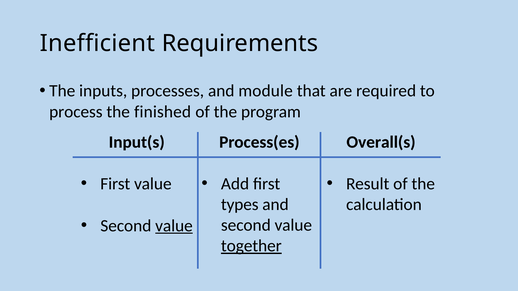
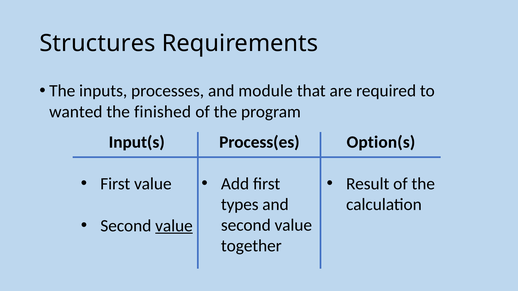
Inefficient: Inefficient -> Structures (98, 44)
process: process -> wanted (76, 112)
Overall(s: Overall(s -> Option(s (381, 142)
together underline: present -> none (251, 246)
